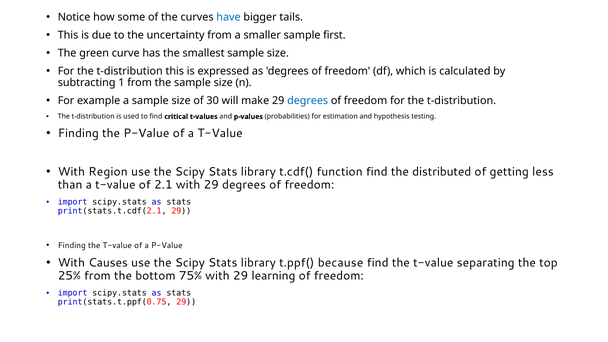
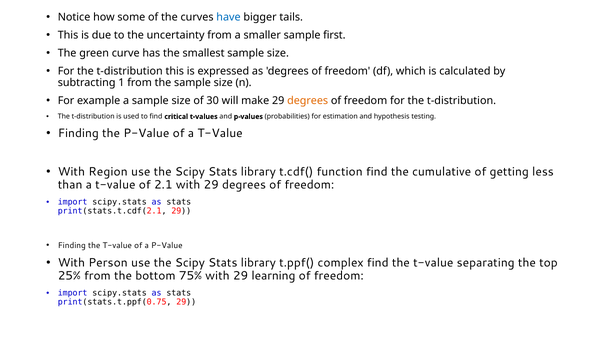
degrees colour: blue -> orange (308, 101)
distributed: distributed -> cumulative (442, 172)
Causes: Causes -> Person (108, 263)
because: because -> complex (341, 263)
